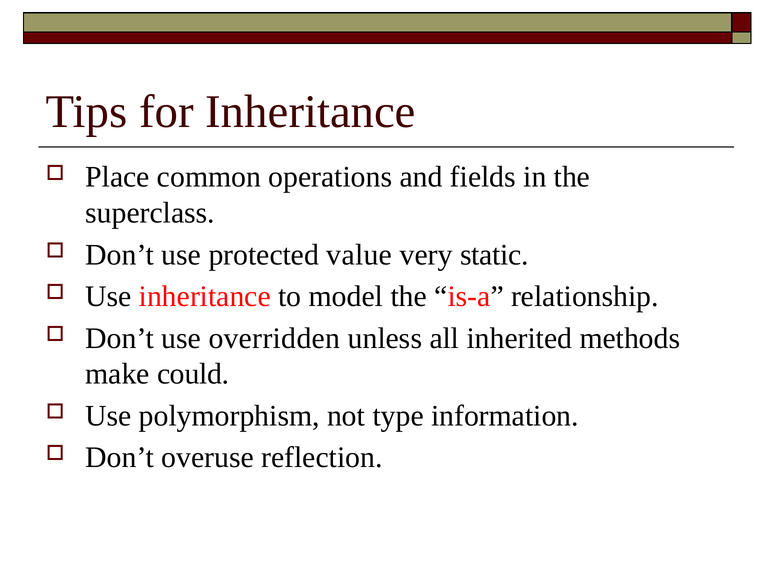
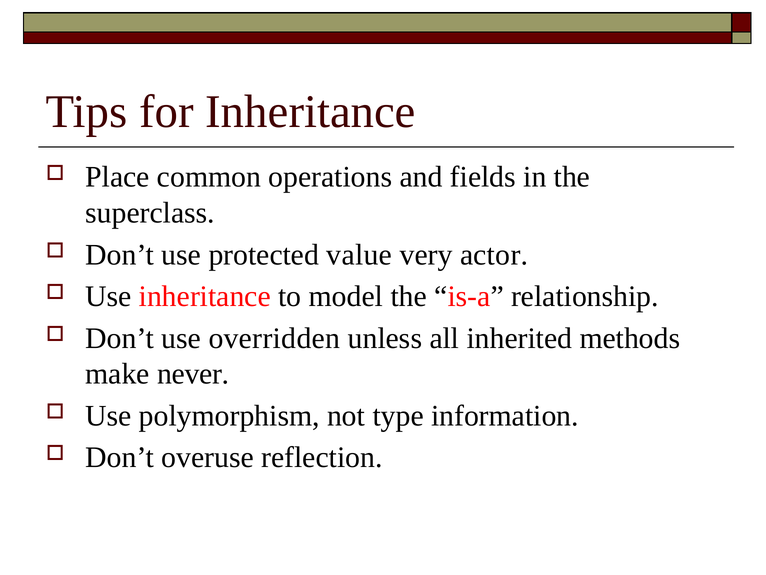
static: static -> actor (494, 254)
could: could -> never (193, 374)
